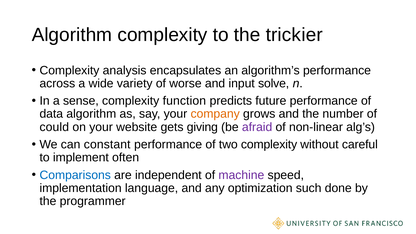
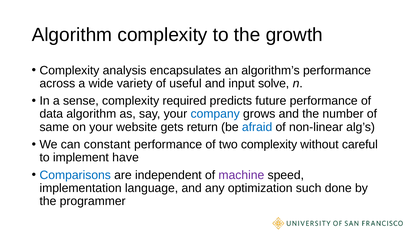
trickier: trickier -> growth (294, 35)
worse: worse -> useful (185, 83)
function: function -> required (184, 101)
company colour: orange -> blue (215, 114)
could: could -> same (54, 127)
giving: giving -> return (202, 127)
afraid colour: purple -> blue (257, 127)
often: often -> have (126, 158)
